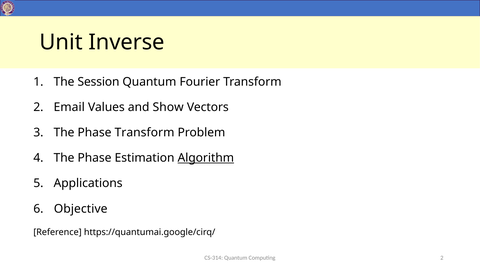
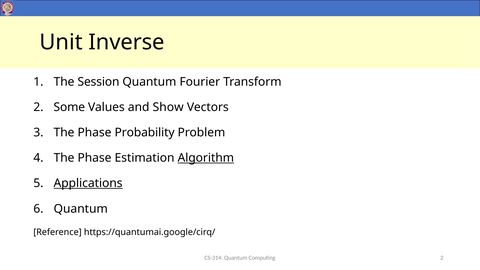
Email: Email -> Some (69, 107)
Phase Transform: Transform -> Probability (145, 133)
Applications underline: none -> present (88, 183)
Objective: Objective -> Quantum (81, 209)
